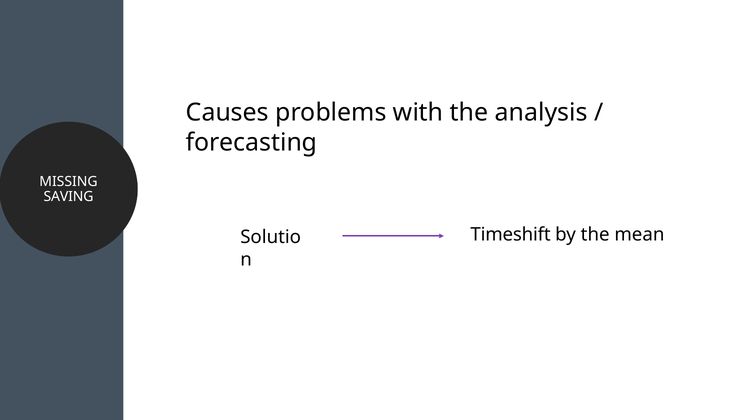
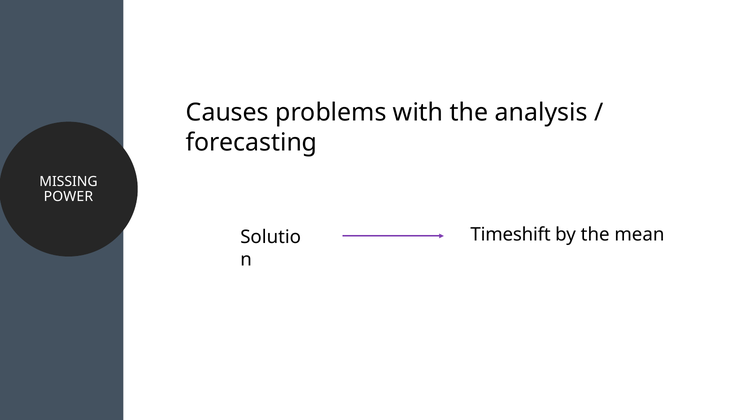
SAVING: SAVING -> POWER (68, 197)
